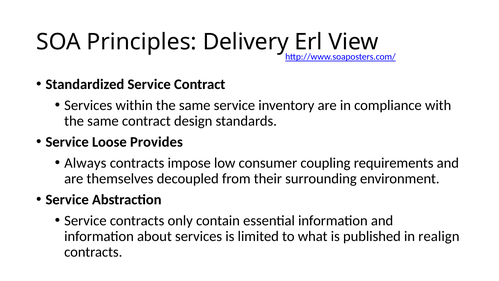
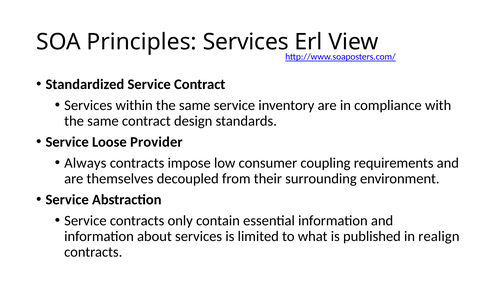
Principles Delivery: Delivery -> Services (246, 42)
Provides: Provides -> Provider (156, 142)
